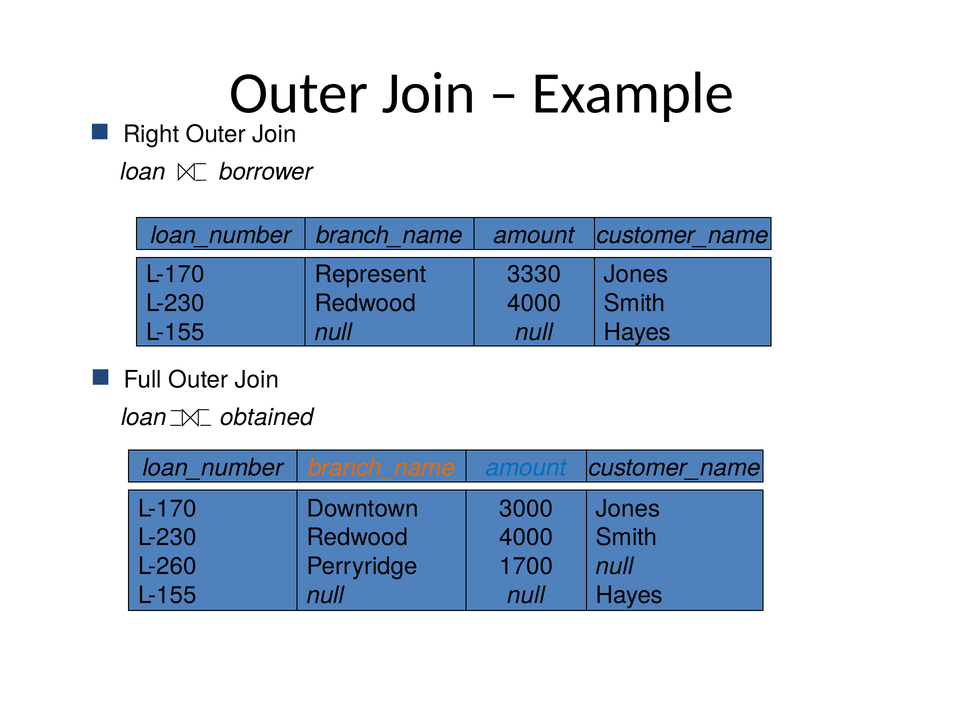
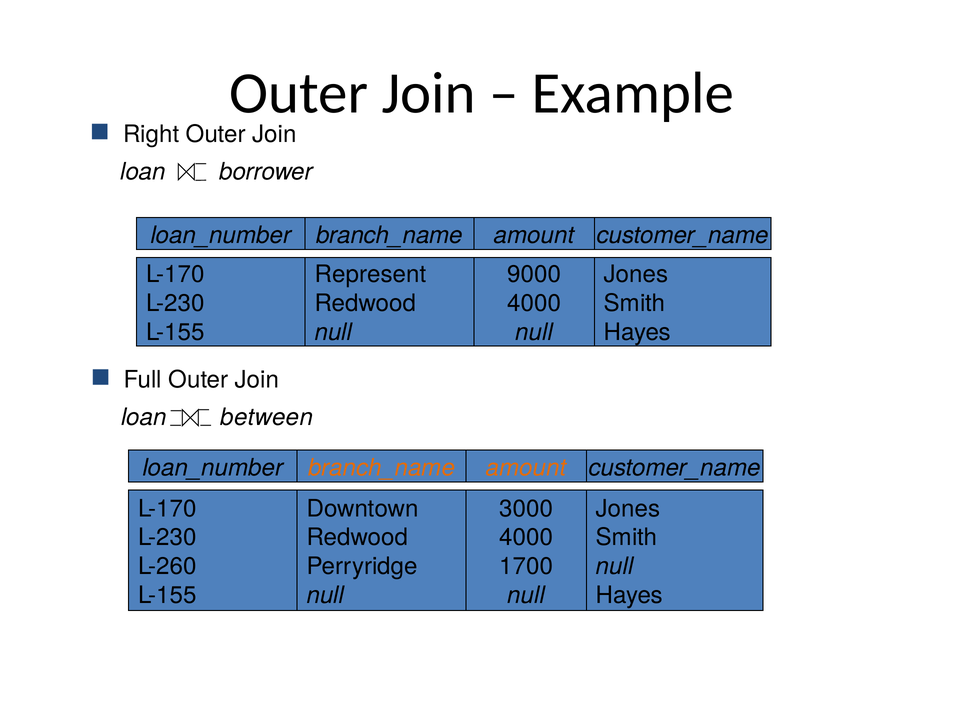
3330: 3330 -> 9000 (534, 274)
obtained: obtained -> between (267, 417)
amount colour: blue -> orange (526, 468)
